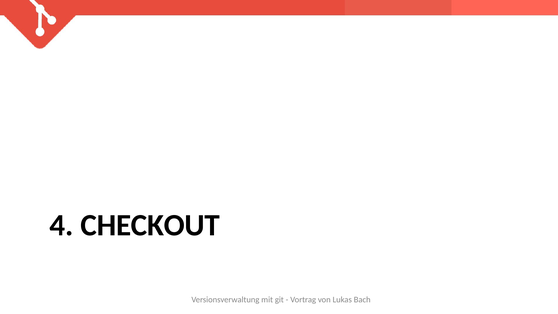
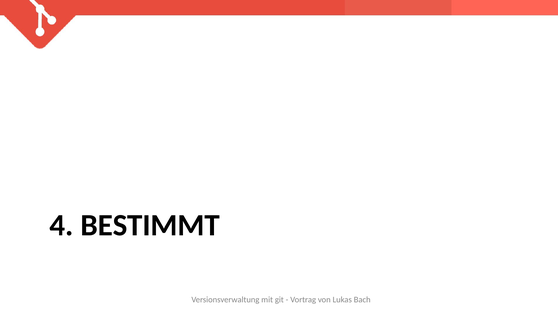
CHECKOUT: CHECKOUT -> BESTIMMT (150, 225)
